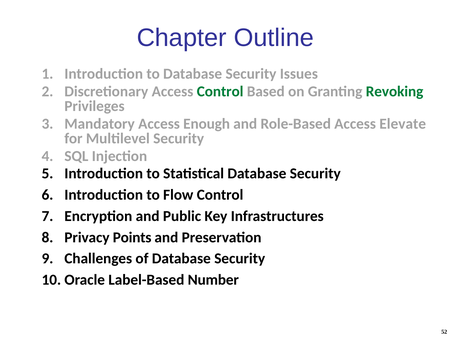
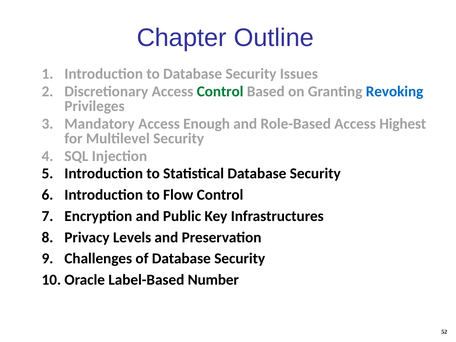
Revoking colour: green -> blue (395, 92)
Elevate: Elevate -> Highest (403, 124)
Points: Points -> Levels (132, 237)
